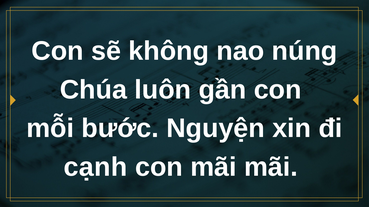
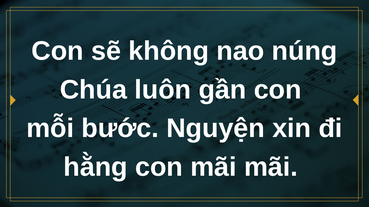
cạnh: cạnh -> hằng (96, 167)
